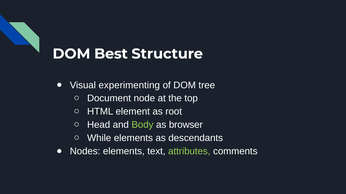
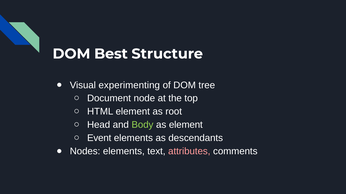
as browser: browser -> element (186, 125)
While: While -> Event (99, 138)
attributes colour: light green -> pink (189, 152)
